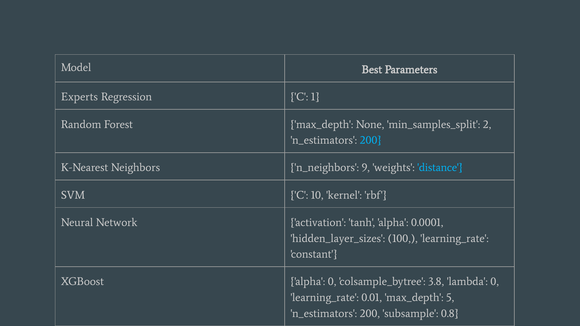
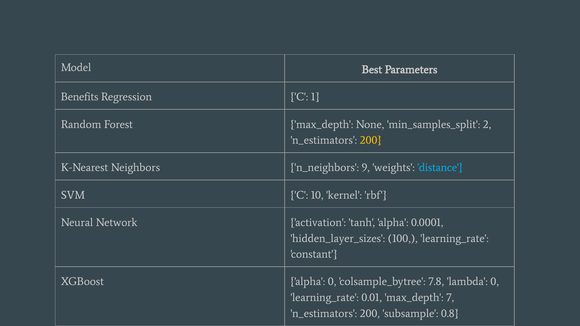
Experts: Experts -> Benefits (80, 97)
200 colour: light blue -> yellow (370, 140)
3.8: 3.8 -> 7.8 (436, 282)
5: 5 -> 7 (450, 298)
